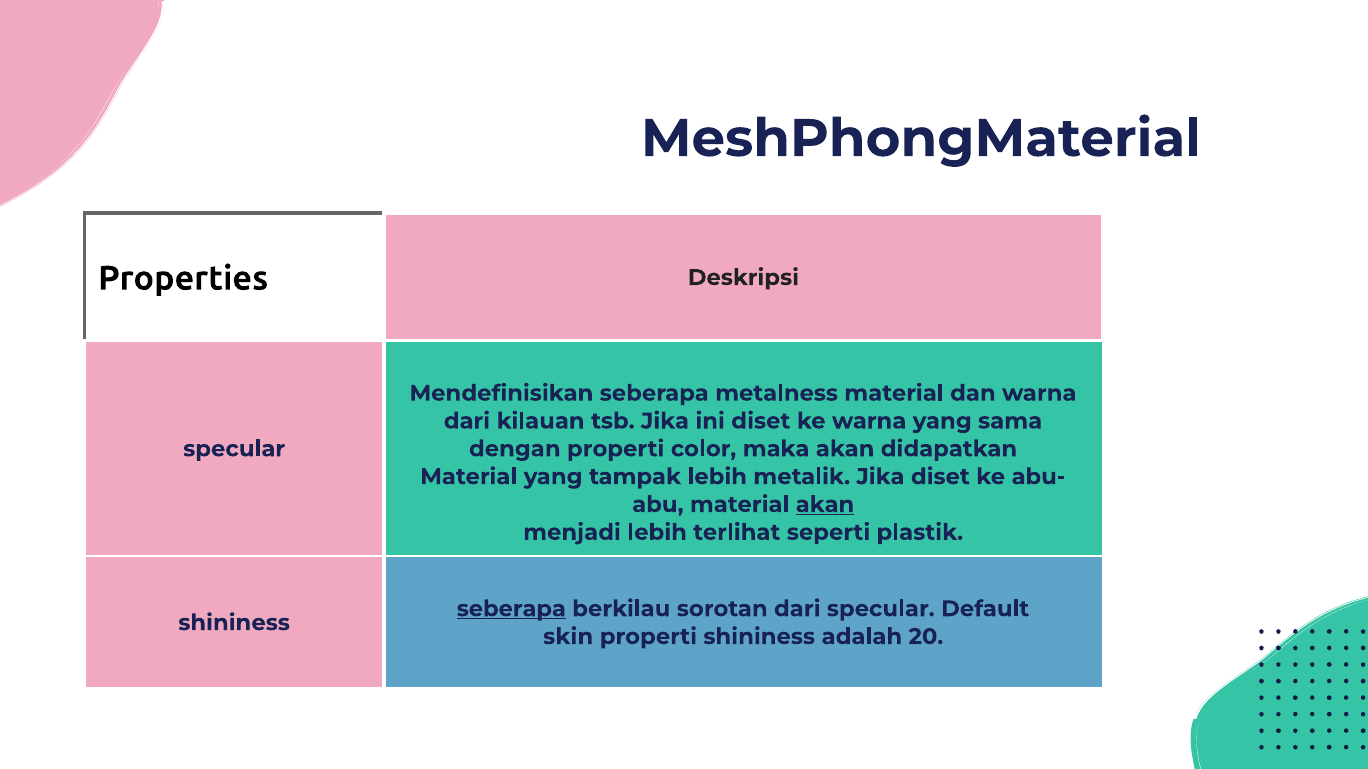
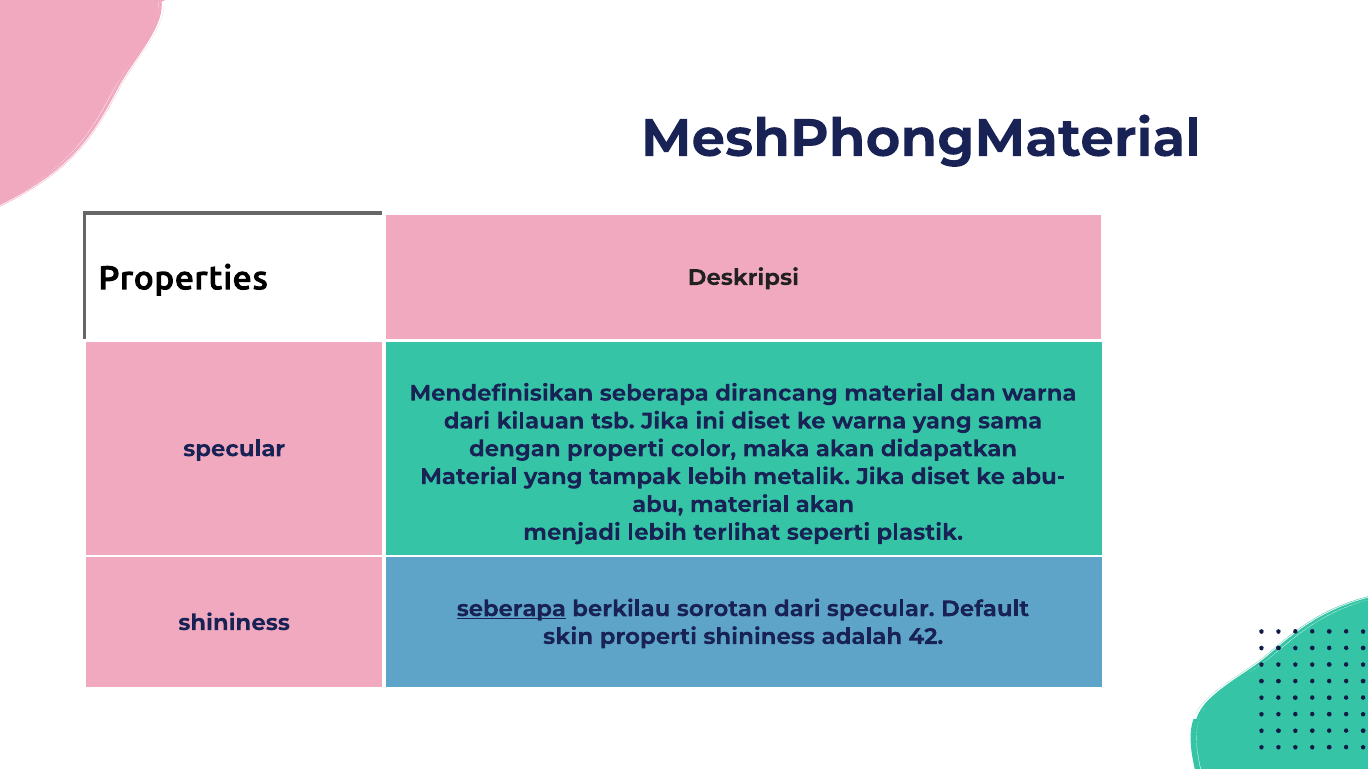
metalness: metalness -> dirancang (776, 393)
akan underline: present -> none (825, 505)
20: 20 -> 42 (926, 637)
